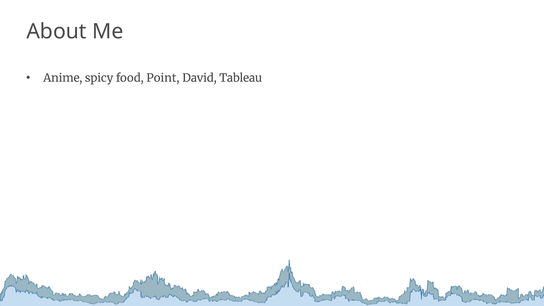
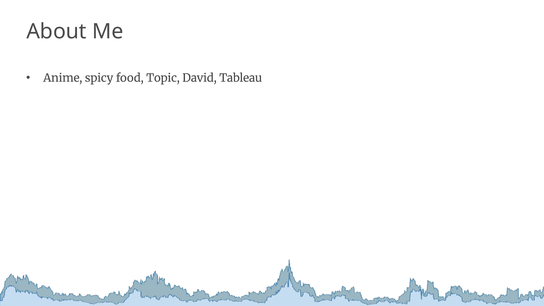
Point: Point -> Topic (163, 78)
